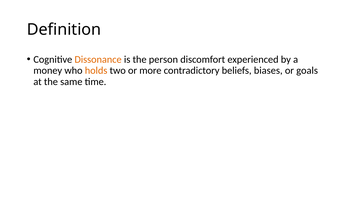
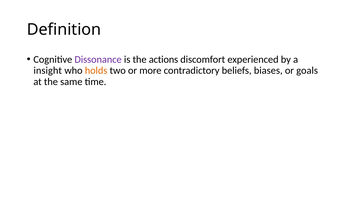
Dissonance colour: orange -> purple (98, 60)
person: person -> actions (163, 60)
money: money -> insight (48, 71)
